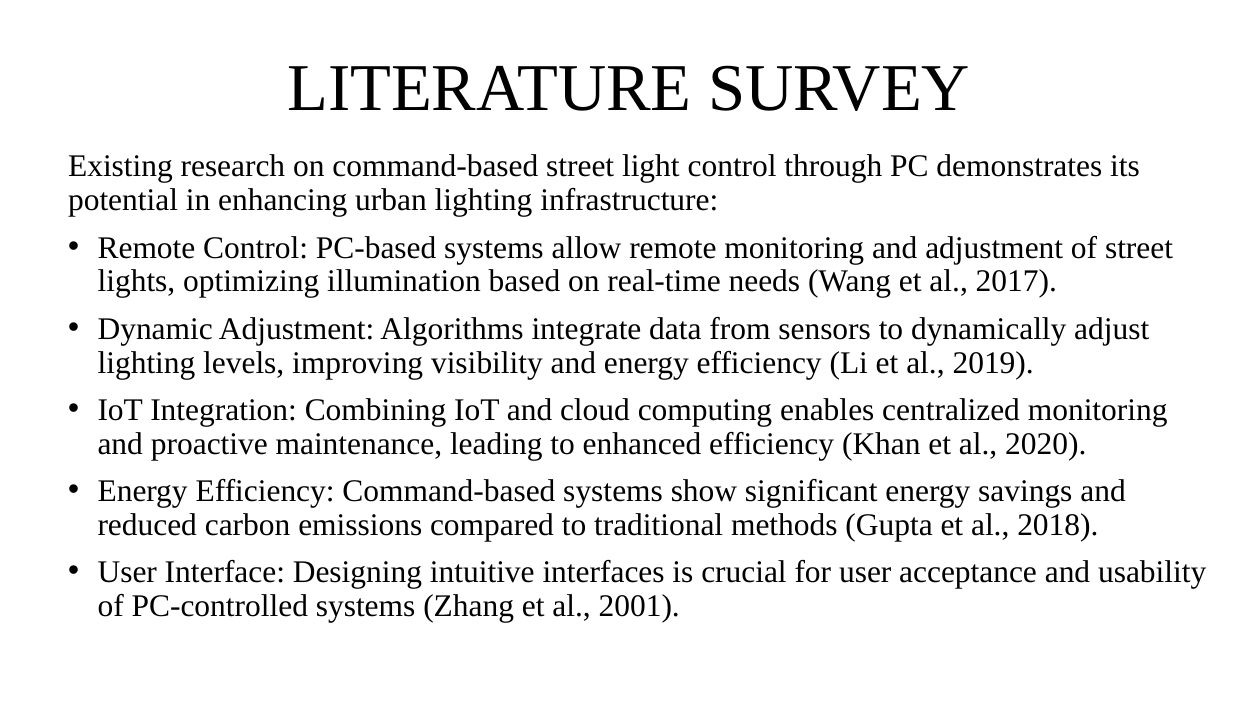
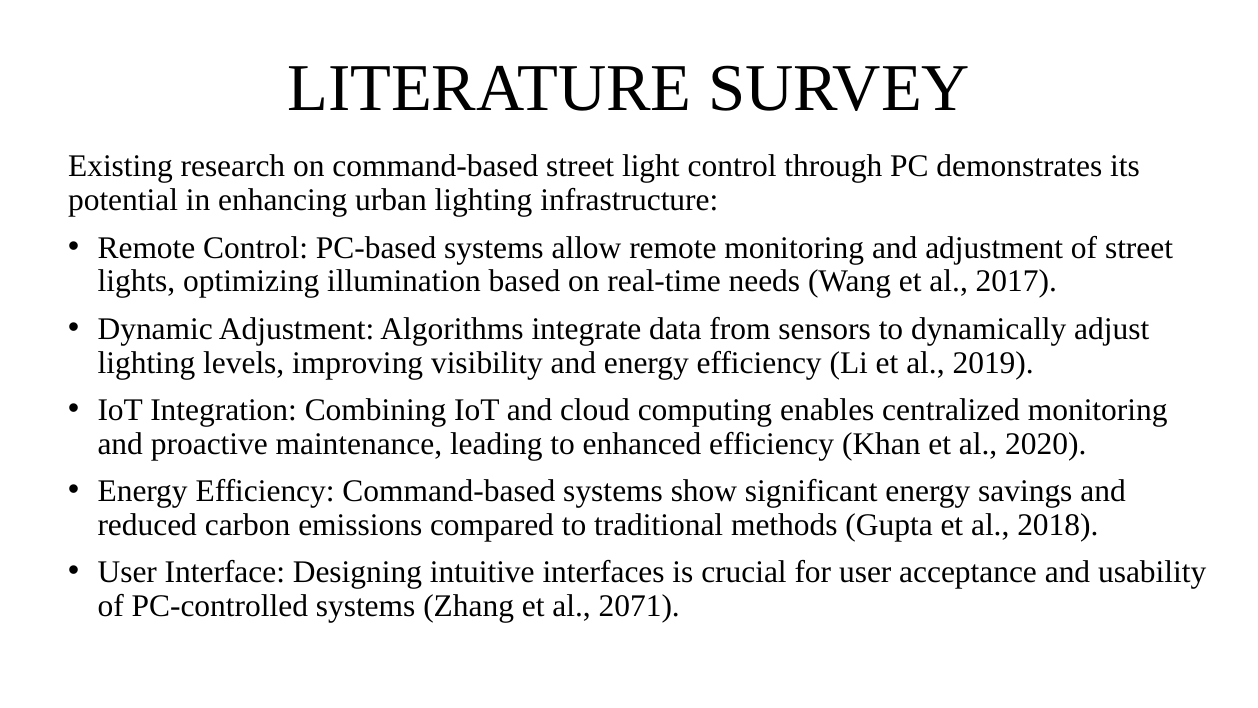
2001: 2001 -> 2071 (639, 605)
